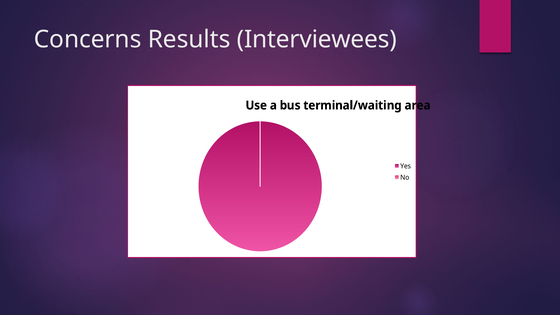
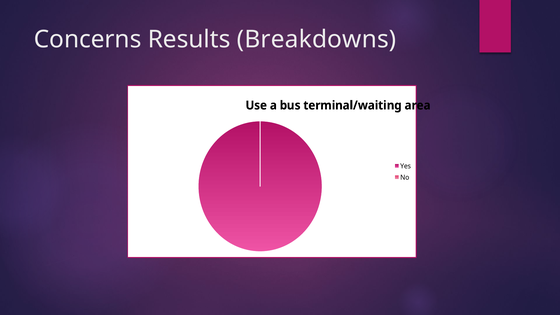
Interviewees: Interviewees -> Breakdowns (317, 39)
